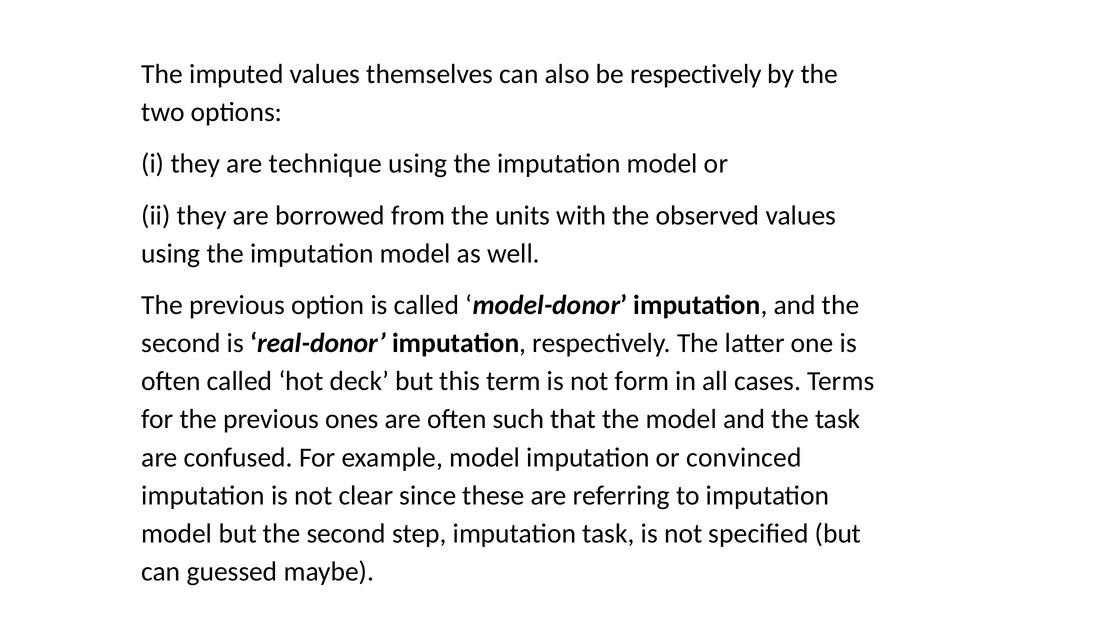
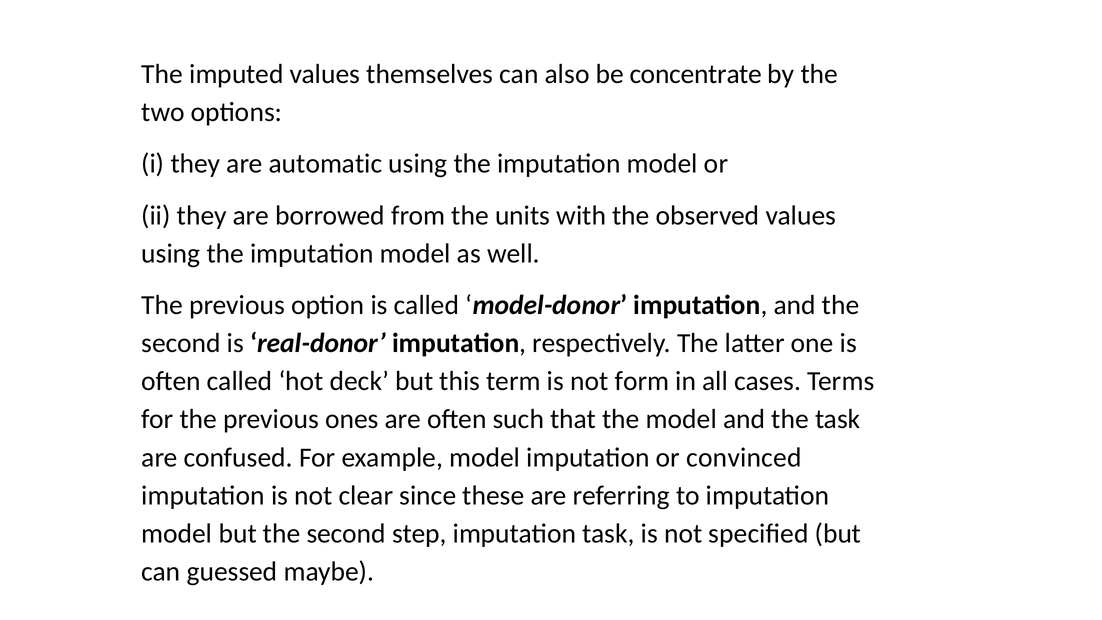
be respectively: respectively -> concentrate (696, 74)
technique: technique -> automatic (325, 164)
